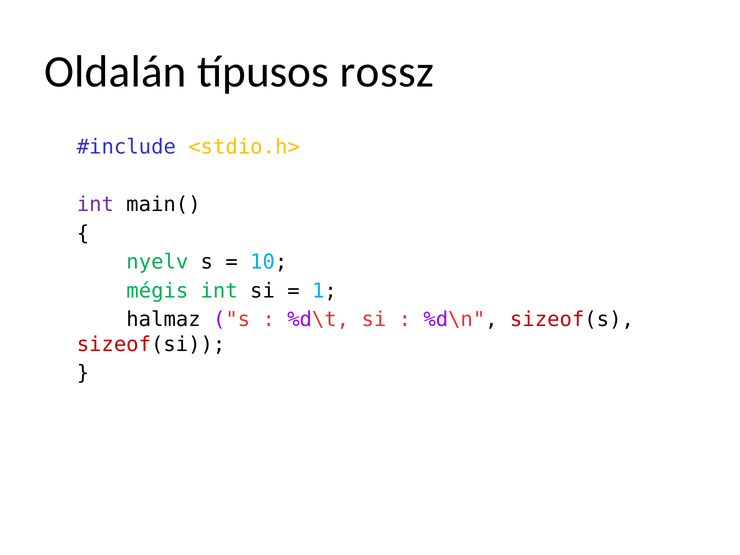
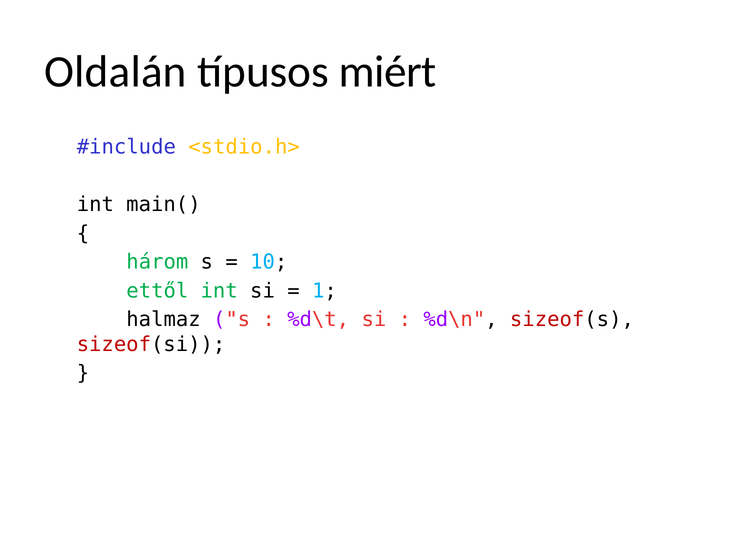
rossz: rossz -> miért (387, 72)
int colour: purple -> black (95, 205)
nyelv: nyelv -> három (157, 262)
mégis: mégis -> ettől (157, 291)
